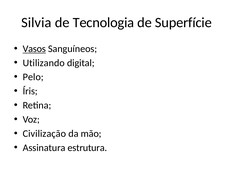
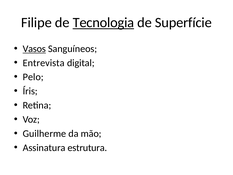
Silvia: Silvia -> Filipe (36, 23)
Tecnologia underline: none -> present (103, 23)
Utilizando: Utilizando -> Entrevista (44, 63)
Civilização: Civilização -> Guilherme (44, 133)
